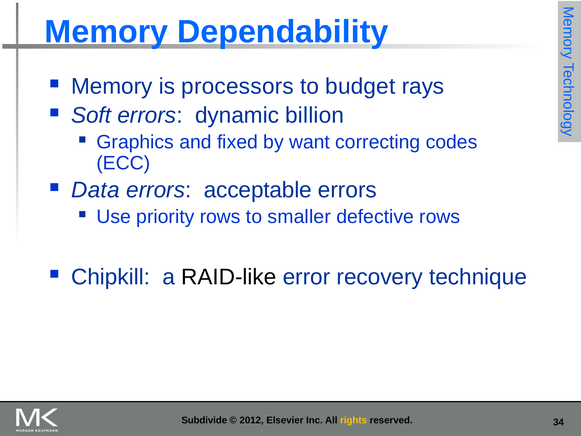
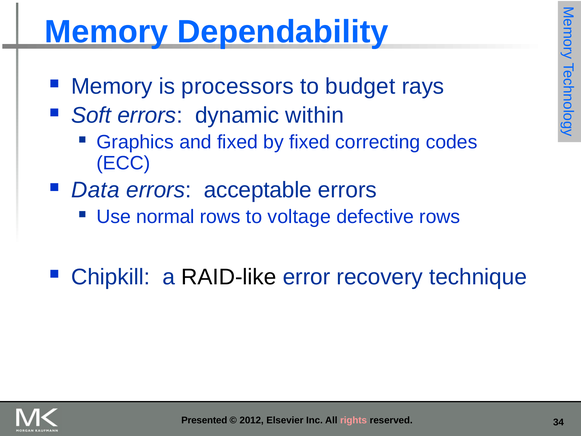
billion: billion -> within (315, 115)
by want: want -> fixed (310, 142)
priority: priority -> normal (165, 217)
smaller: smaller -> voltage (299, 217)
Subdivide: Subdivide -> Presented (204, 420)
rights colour: yellow -> pink (354, 420)
